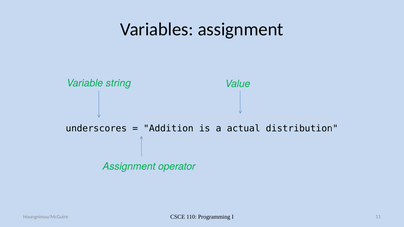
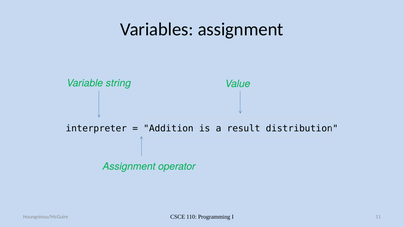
underscores: underscores -> interpreter (96, 129)
actual: actual -> result (244, 129)
